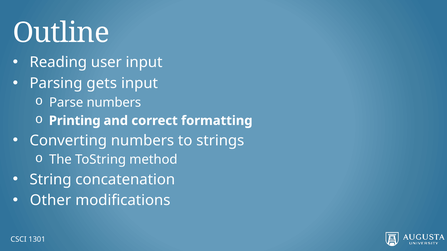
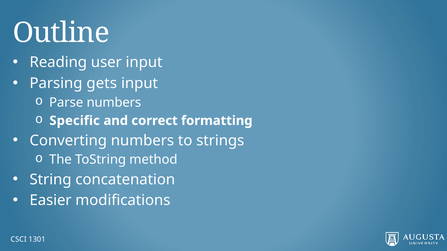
Printing: Printing -> Specific (75, 121)
Other: Other -> Easier (51, 201)
